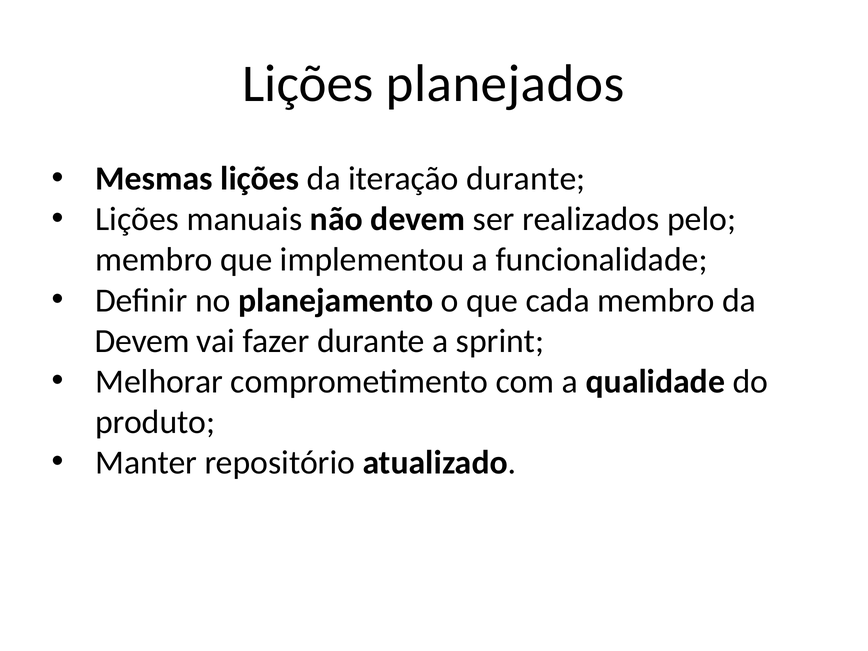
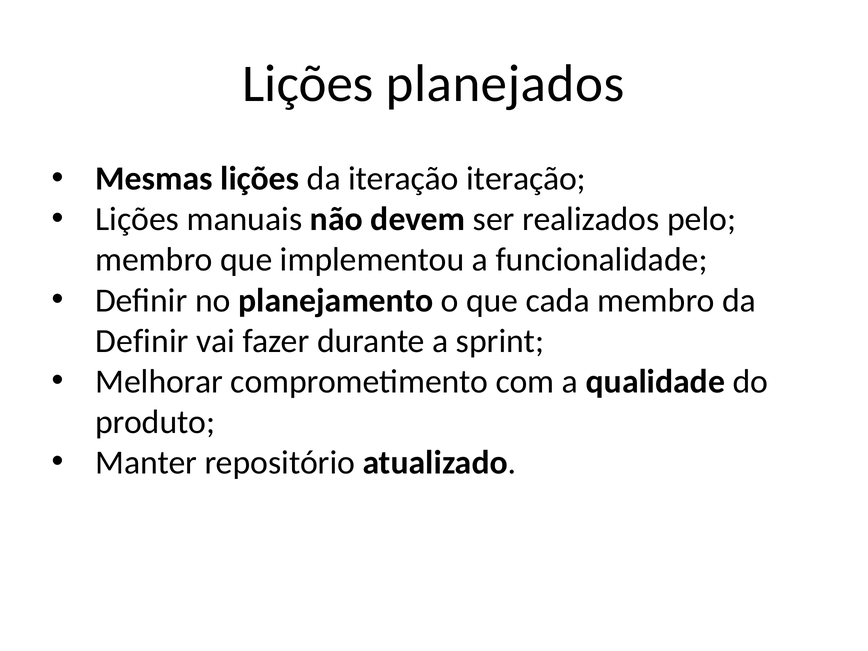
iteração durante: durante -> iteração (526, 179)
Devem: Devem -> Definir (142, 341)
